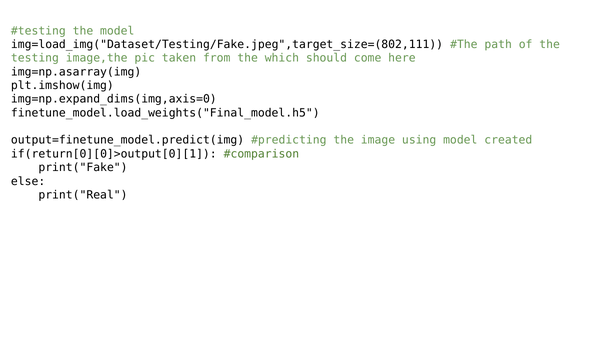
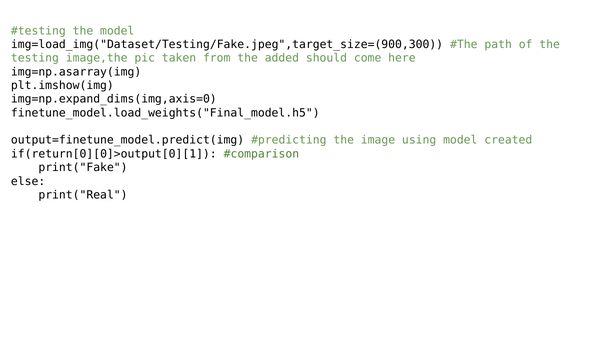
img=load_img("Dataset/Testing/Fake.jpeg",target_size=(802,111: img=load_img("Dataset/Testing/Fake.jpeg",target_size=(802,111 -> img=load_img("Dataset/Testing/Fake.jpeg",target_size=(900,300 (227, 44)
which: which -> added (282, 58)
